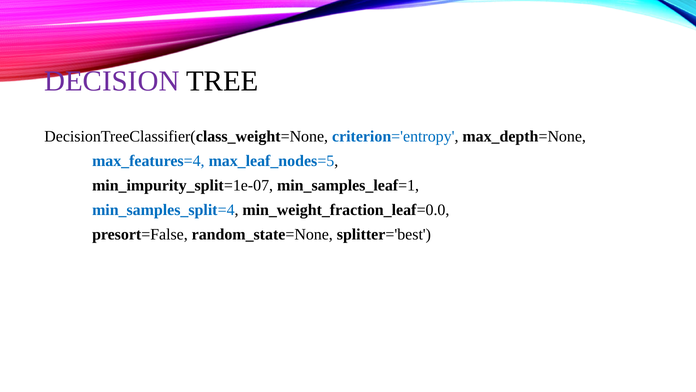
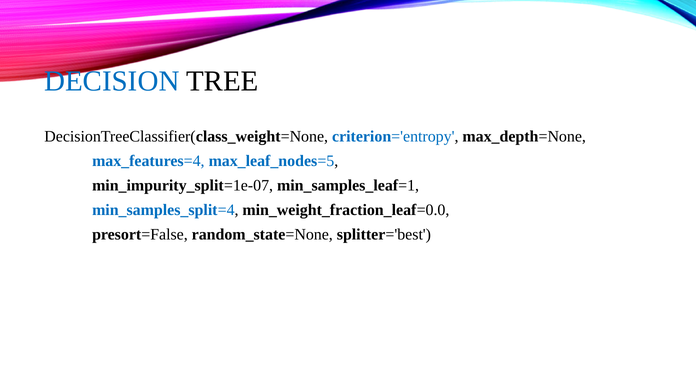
DECISION colour: purple -> blue (112, 81)
